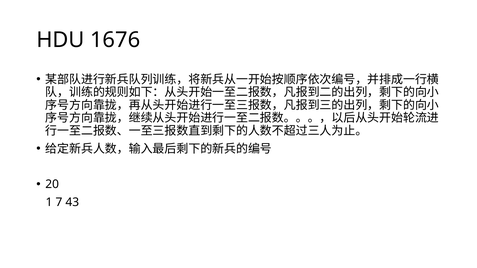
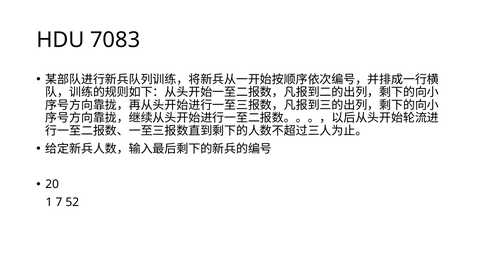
1676: 1676 -> 7083 (115, 40)
43: 43 -> 52 (72, 202)
